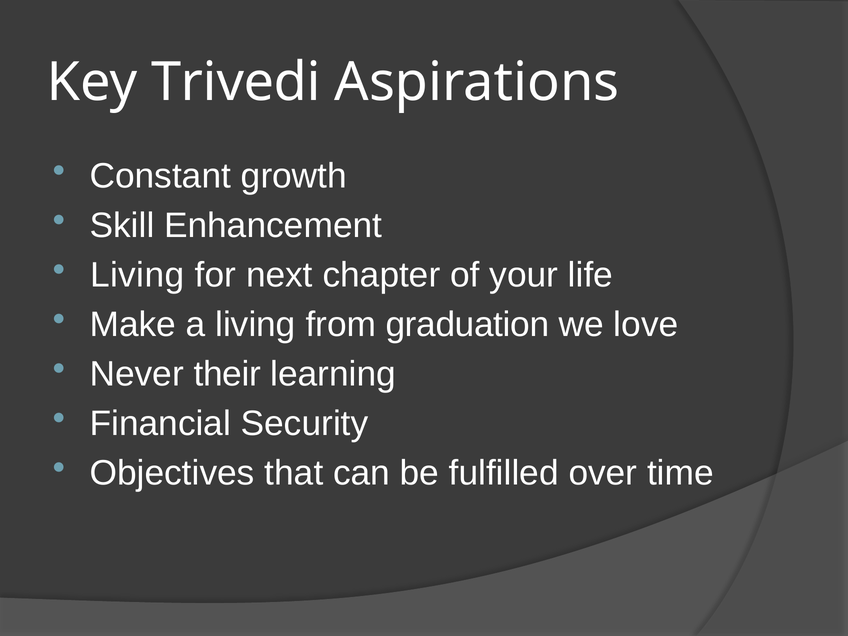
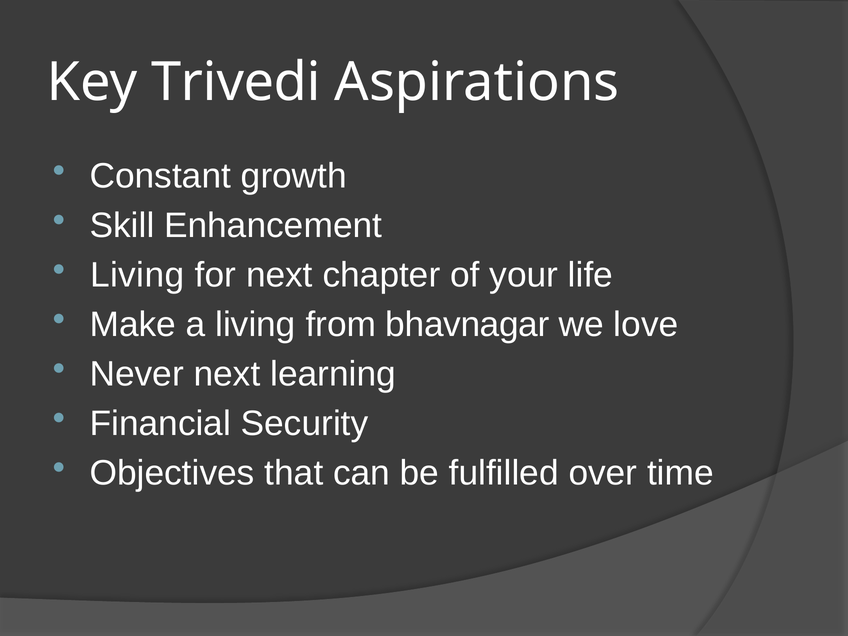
graduation: graduation -> bhavnagar (467, 325)
Never their: their -> next (227, 374)
